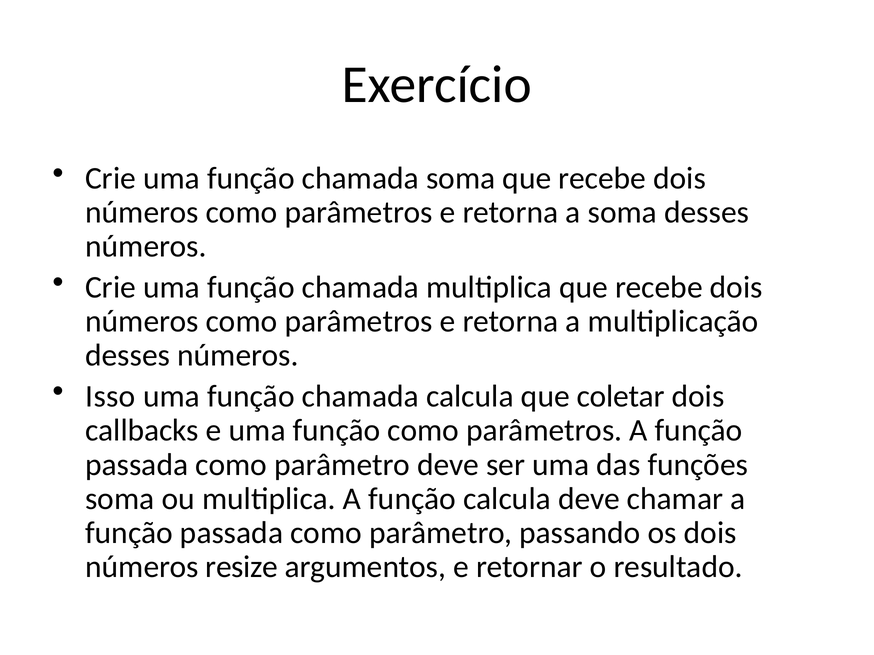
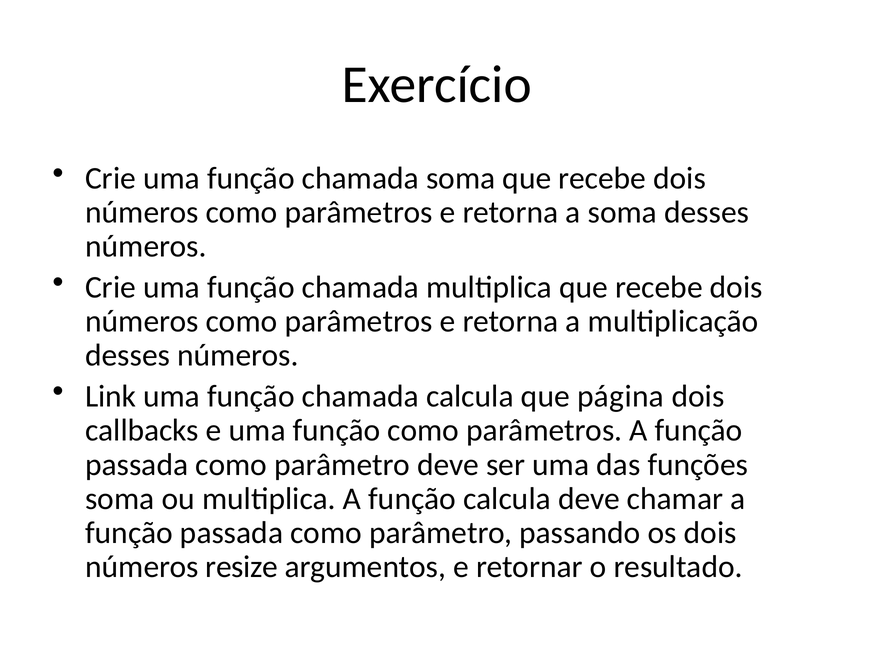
Isso: Isso -> Link (111, 397)
coletar: coletar -> página (621, 397)
